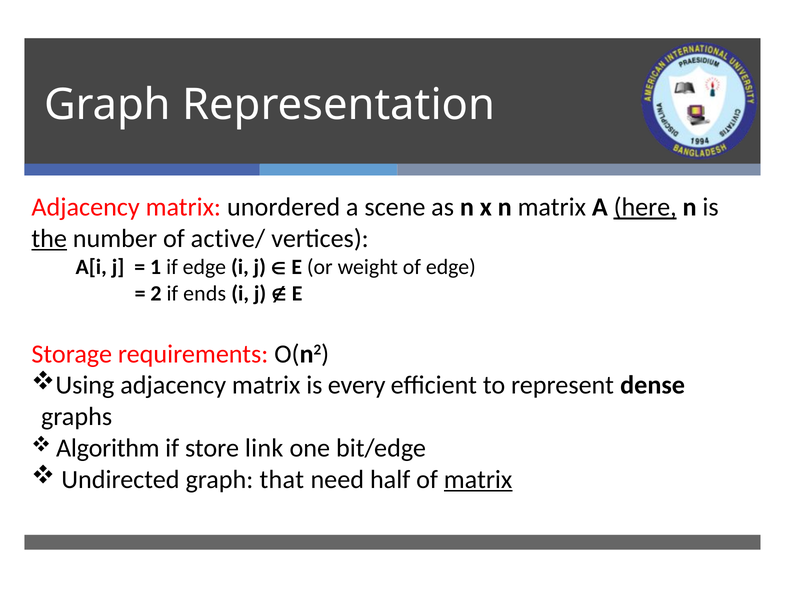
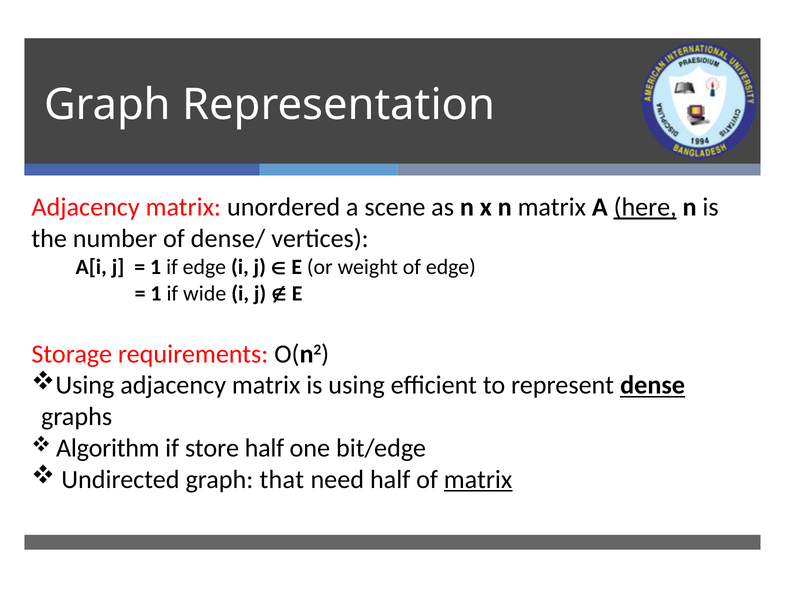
the underline: present -> none (49, 239)
active/: active/ -> dense/ (228, 239)
2: 2 -> 1 (156, 293)
ends: ends -> wide (205, 293)
is every: every -> using (357, 385)
dense underline: none -> present (653, 385)
store link: link -> half (264, 448)
